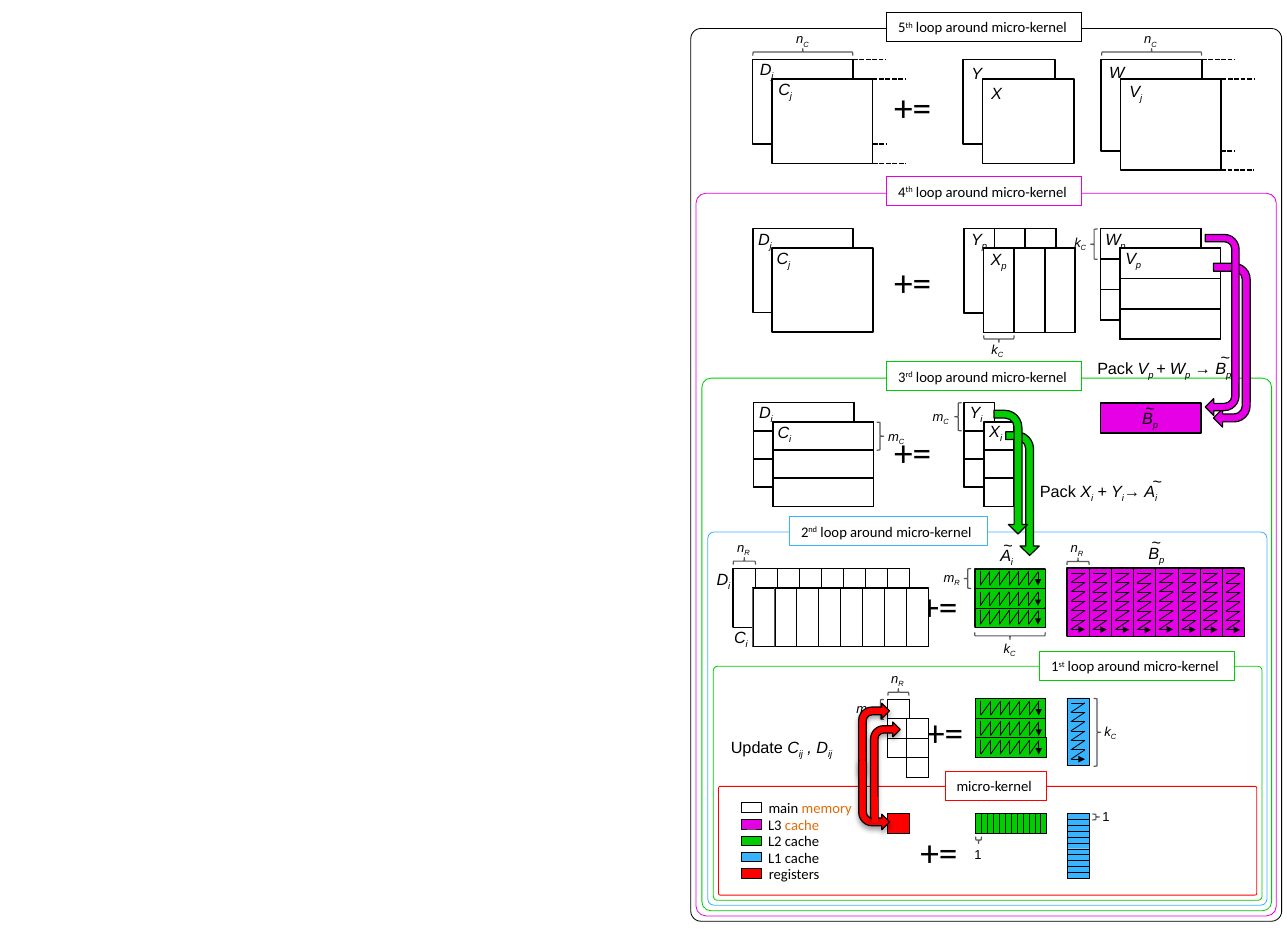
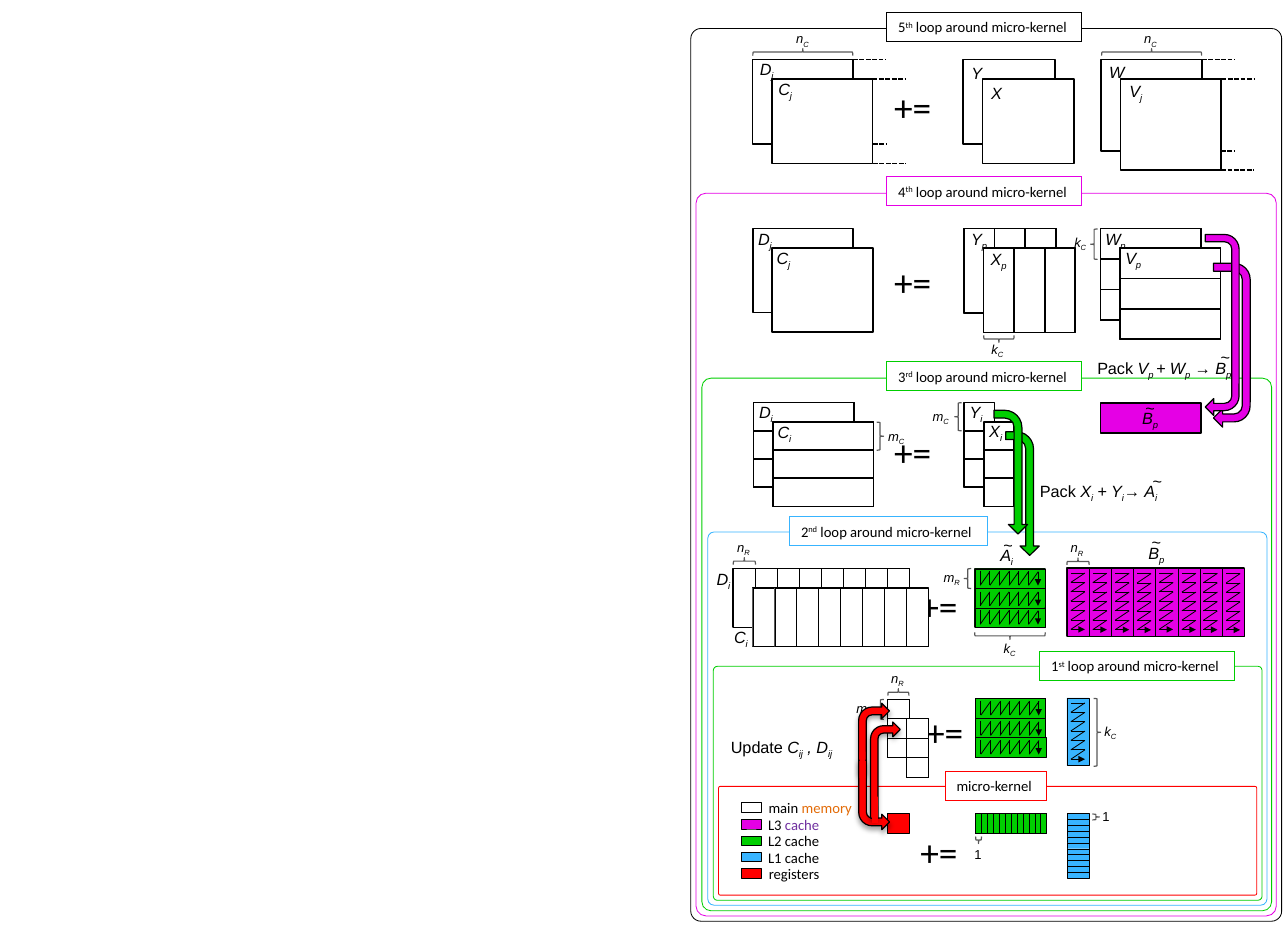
cache colour: orange -> purple (802, 825)
